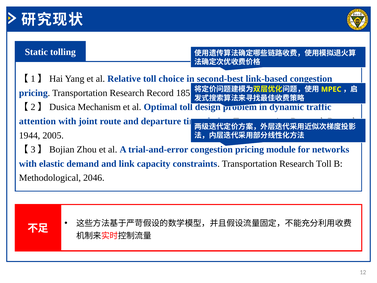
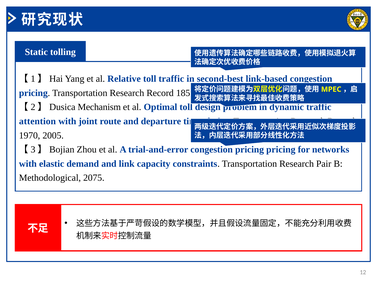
toll choice: choice -> traffic (171, 79)
1944: 1944 -> 1970 (30, 135)
pricing module: module -> pricing (281, 149)
Research Toll: Toll -> Pair (324, 164)
2046: 2046 -> 2075 (94, 178)
